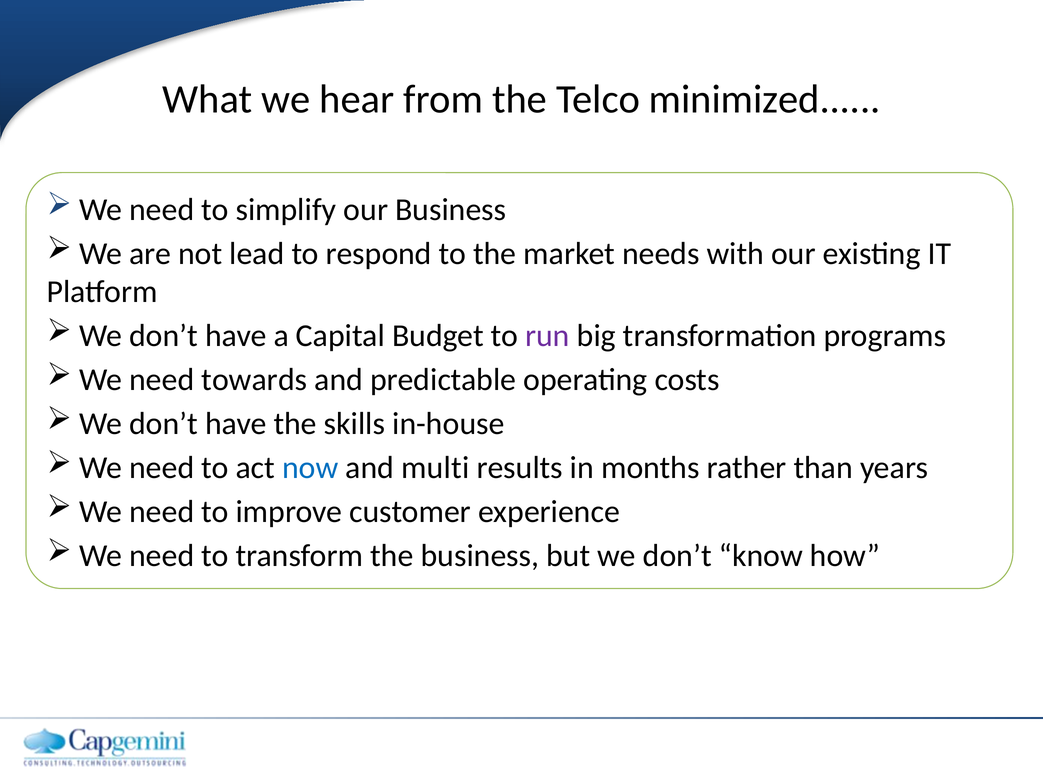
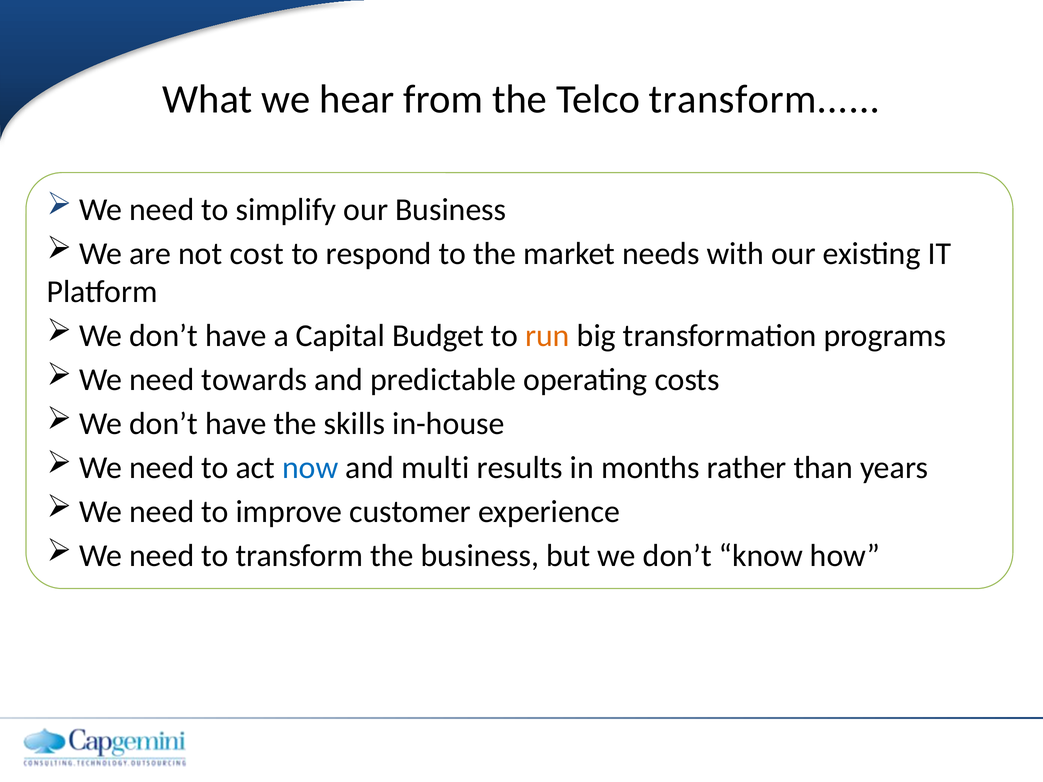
Telco minimized: minimized -> transform (764, 99)
lead: lead -> cost (257, 254)
run colour: purple -> orange (547, 336)
